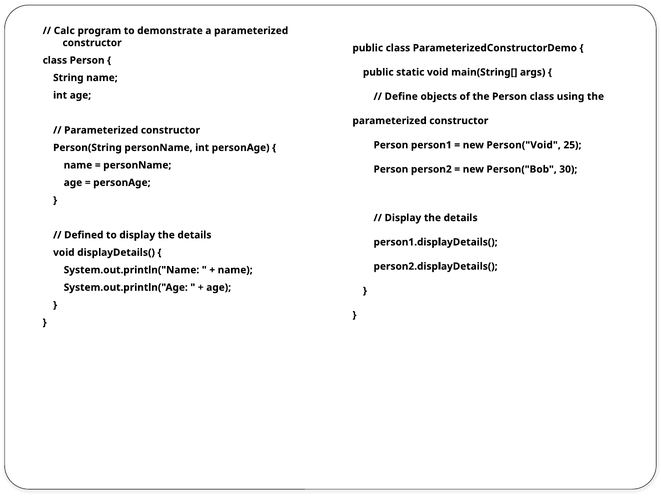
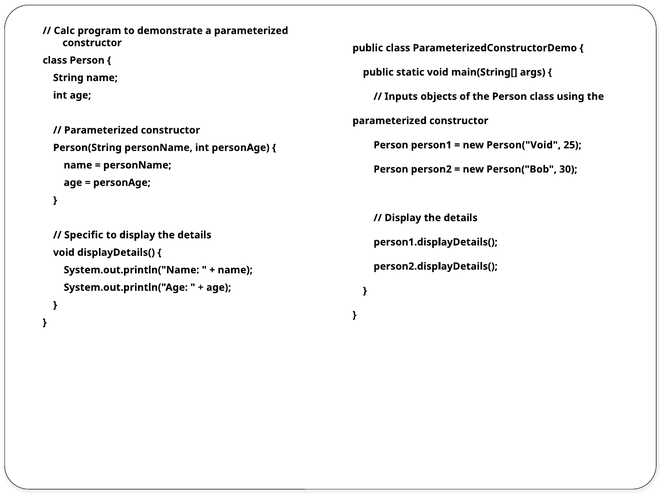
Define: Define -> Inputs (401, 96)
Defined: Defined -> Specific (84, 235)
